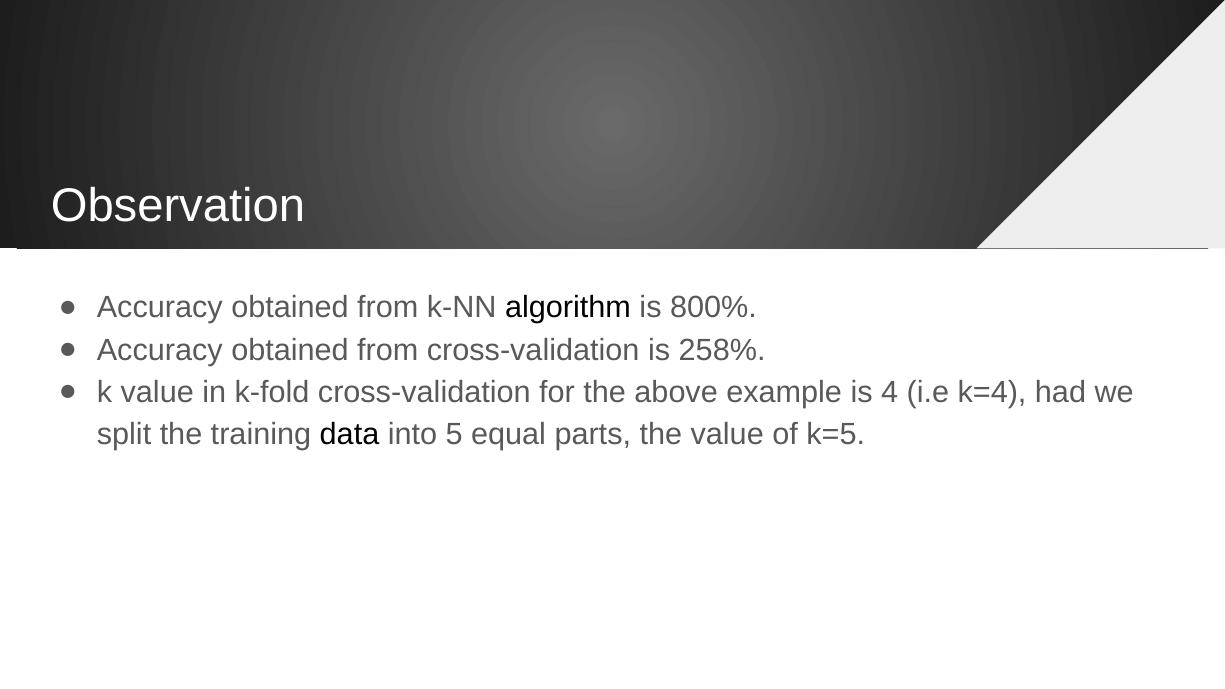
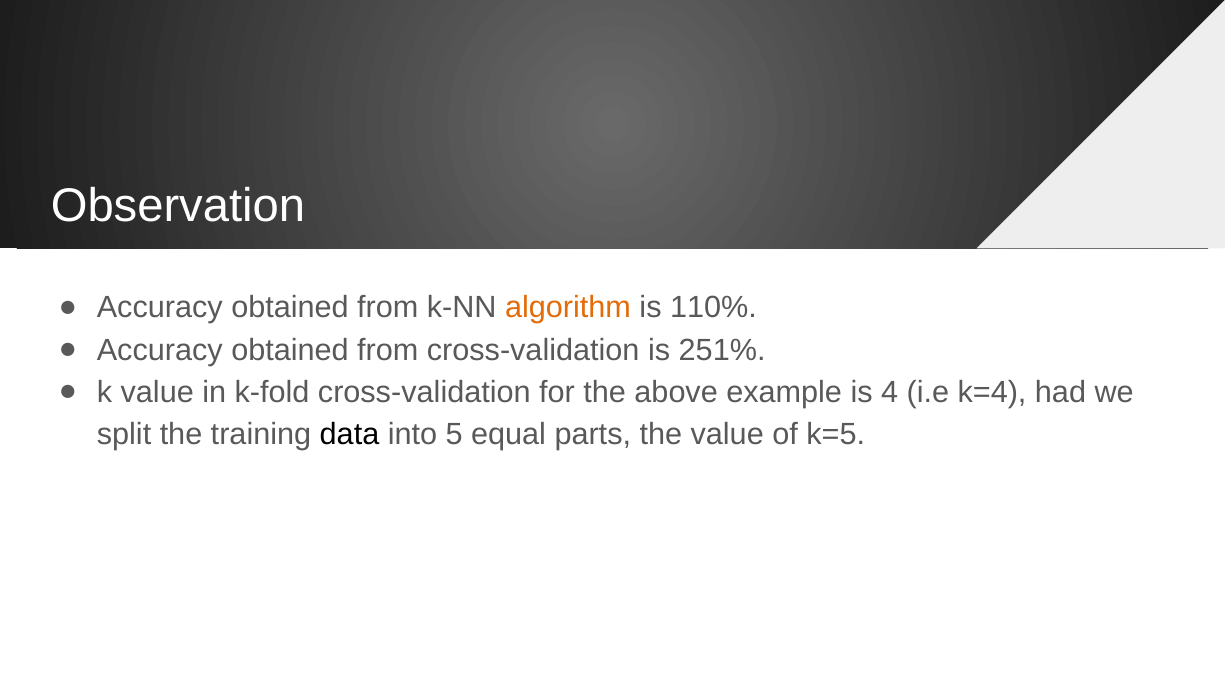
algorithm colour: black -> orange (568, 308)
800%: 800% -> 110% (713, 308)
258%: 258% -> 251% (722, 350)
